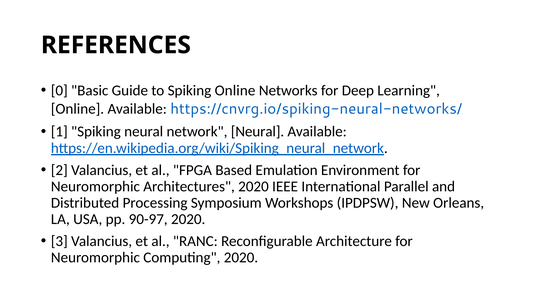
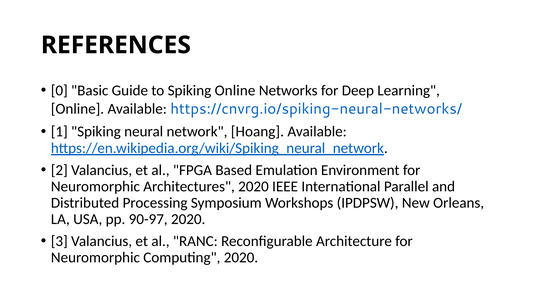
network Neural: Neural -> Hoang (257, 131)
